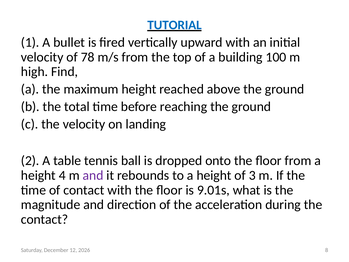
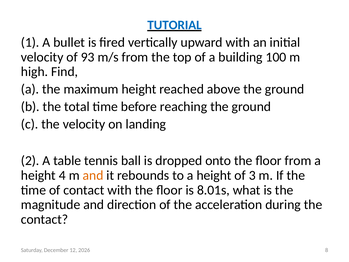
78: 78 -> 93 (88, 57)
and colour: purple -> orange (93, 175)
9.01s: 9.01s -> 8.01s (213, 190)
